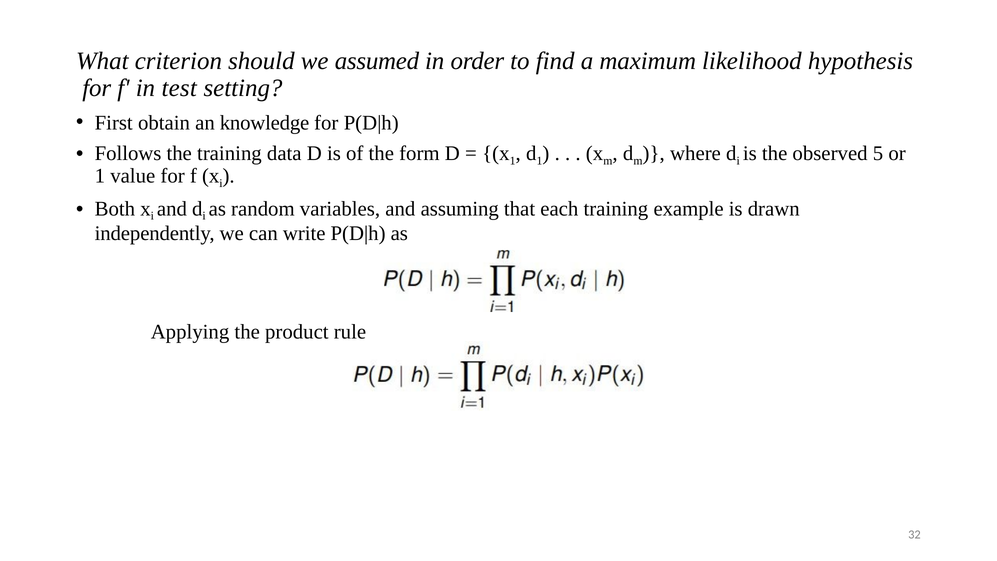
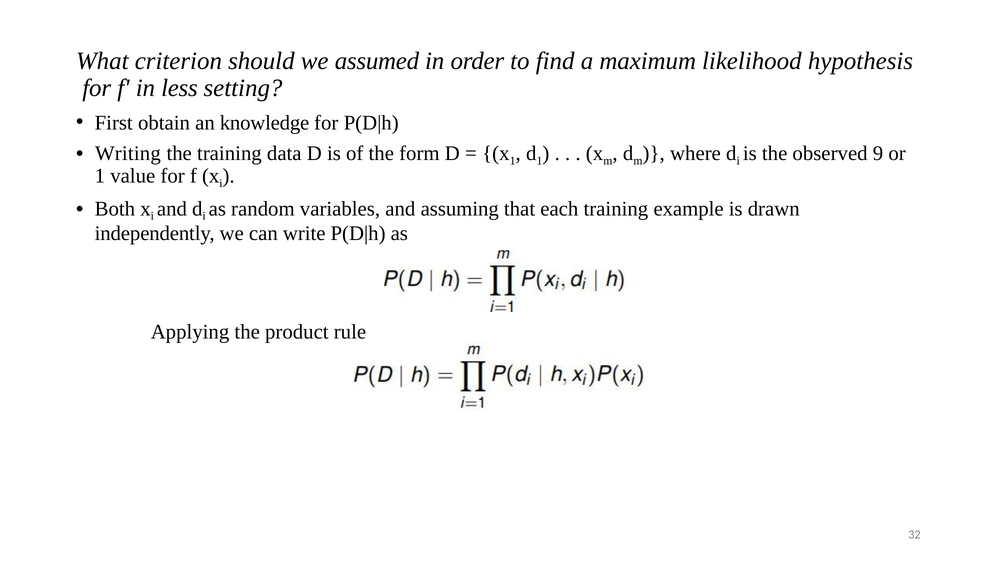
test: test -> less (179, 88)
Follows: Follows -> Writing (128, 153)
5: 5 -> 9 (878, 153)
